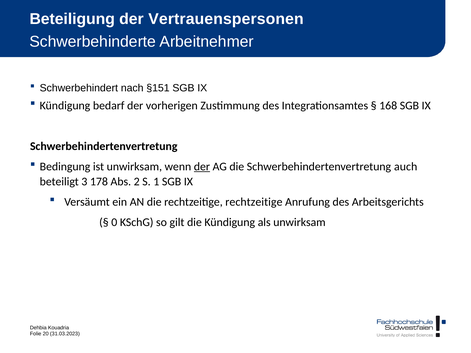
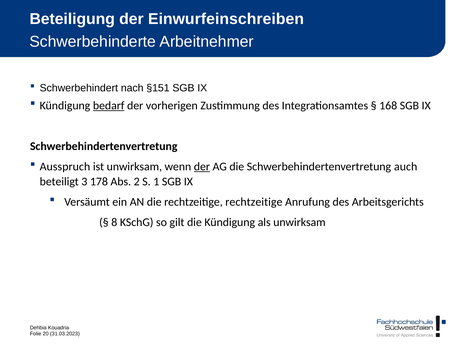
Vertrauenspersonen: Vertrauenspersonen -> Einwurfeinschreiben (226, 19)
bedarf underline: none -> present (109, 106)
Bedingung: Bedingung -> Ausspruch (65, 167)
0: 0 -> 8 (114, 222)
